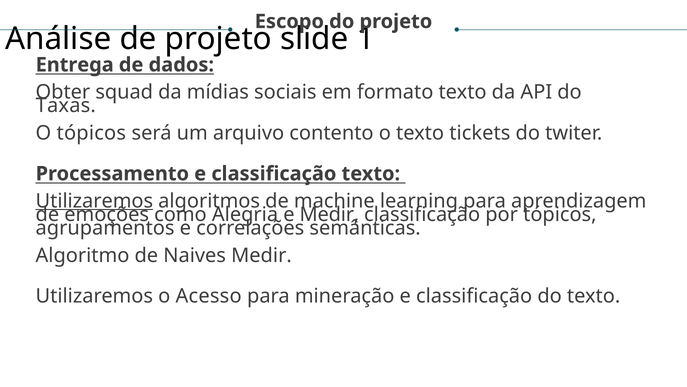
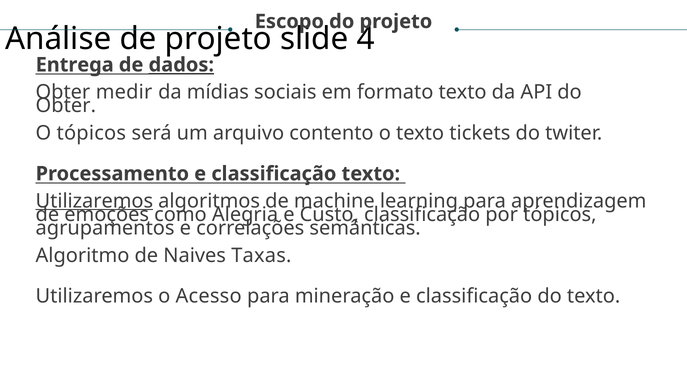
1: 1 -> 4 (366, 39)
dados underline: none -> present (181, 65)
squad: squad -> medir (124, 92)
Taxas: Taxas -> Obter (66, 106)
e Medir: Medir -> Custo (329, 214)
Naives Medir: Medir -> Taxas (261, 255)
